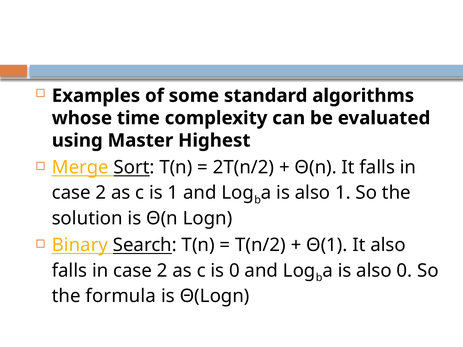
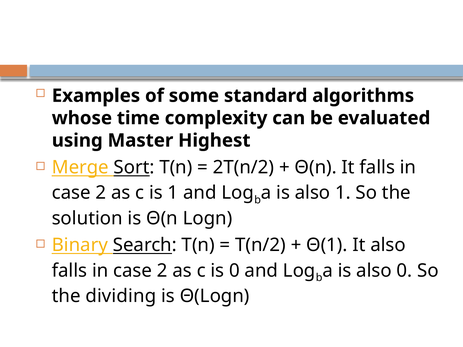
formula: formula -> dividing (121, 296)
